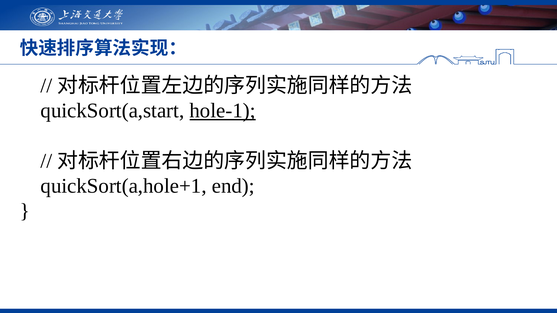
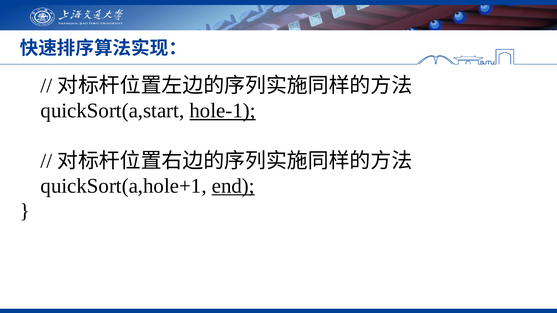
end underline: none -> present (233, 186)
